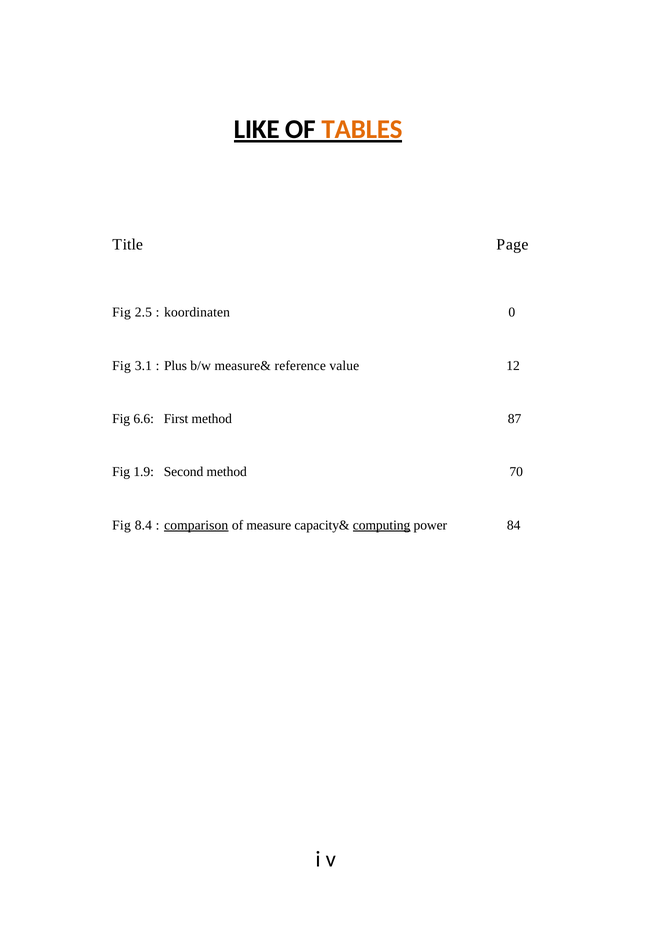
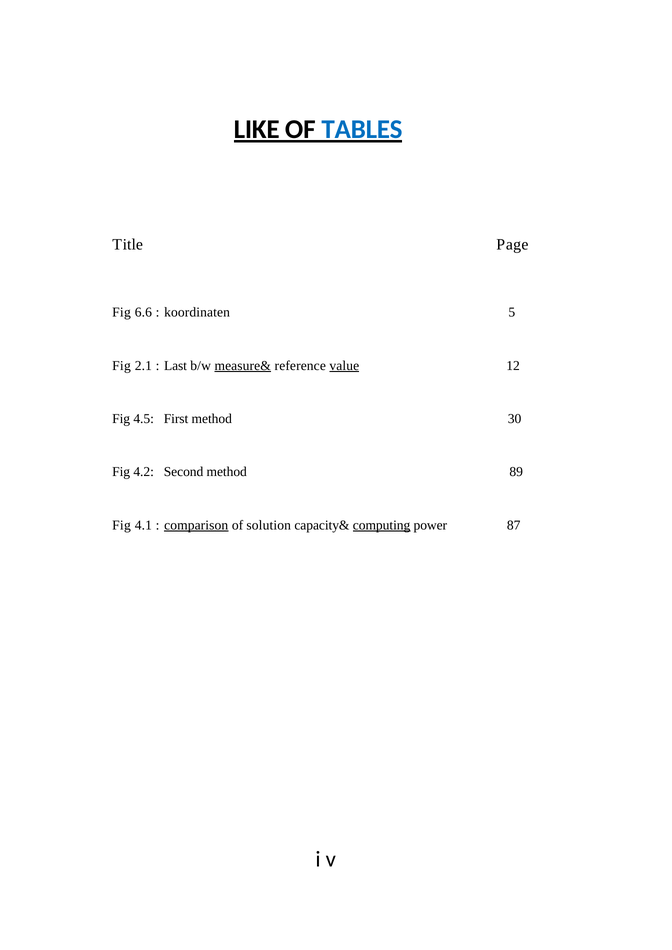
TABLES colour: orange -> blue (362, 130)
2.5: 2.5 -> 6.6 (143, 313)
0: 0 -> 5 (512, 313)
3.1: 3.1 -> 2.1 (143, 366)
Plus: Plus -> Last (176, 366)
measure& underline: none -> present (243, 366)
value underline: none -> present (344, 366)
6.6: 6.6 -> 4.5 (144, 419)
87: 87 -> 30 (515, 419)
1.9: 1.9 -> 4.2 (144, 472)
70: 70 -> 89 (516, 472)
8.4: 8.4 -> 4.1 (143, 526)
measure: measure -> solution (269, 526)
84: 84 -> 87 (514, 526)
